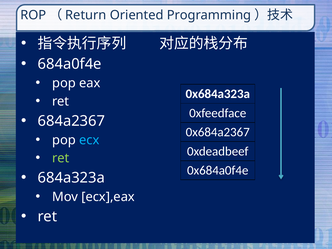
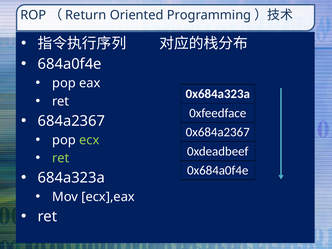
ecx colour: light blue -> light green (89, 140)
